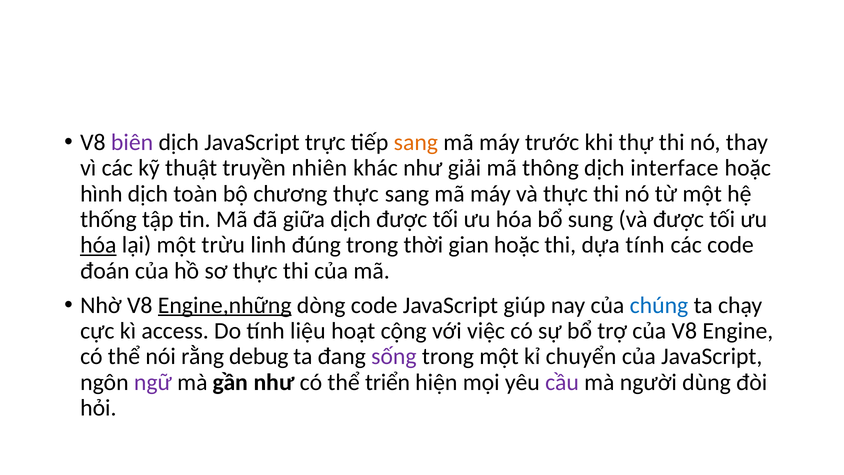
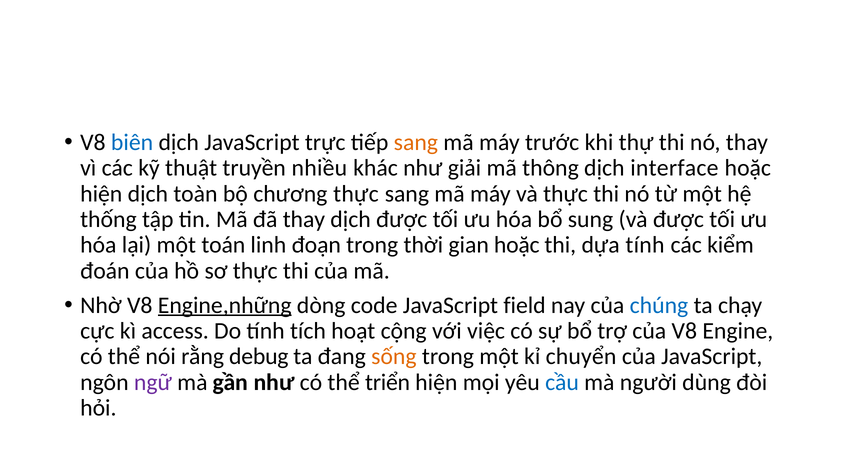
biên colour: purple -> blue (132, 142)
nhiên: nhiên -> nhiều (319, 168)
hình: hình -> hiện (101, 194)
đã giữa: giữa -> thay (304, 219)
hóa underline: present -> none (98, 245)
trừu: trừu -> toán (223, 245)
đúng: đúng -> đoạn (316, 245)
các code: code -> kiểm (730, 245)
giúp: giúp -> field (525, 305)
liệu: liệu -> tích (308, 331)
sống colour: purple -> orange (394, 356)
cầu colour: purple -> blue (562, 382)
